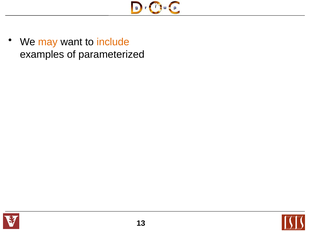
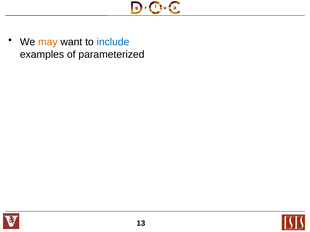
include colour: orange -> blue (113, 42)
